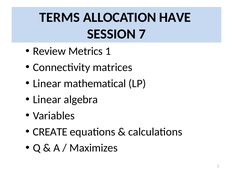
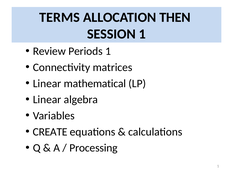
HAVE: HAVE -> THEN (175, 17)
SESSION 7: 7 -> 1 (142, 34)
Metrics: Metrics -> Periods (86, 51)
Maximizes: Maximizes -> Processing (94, 149)
